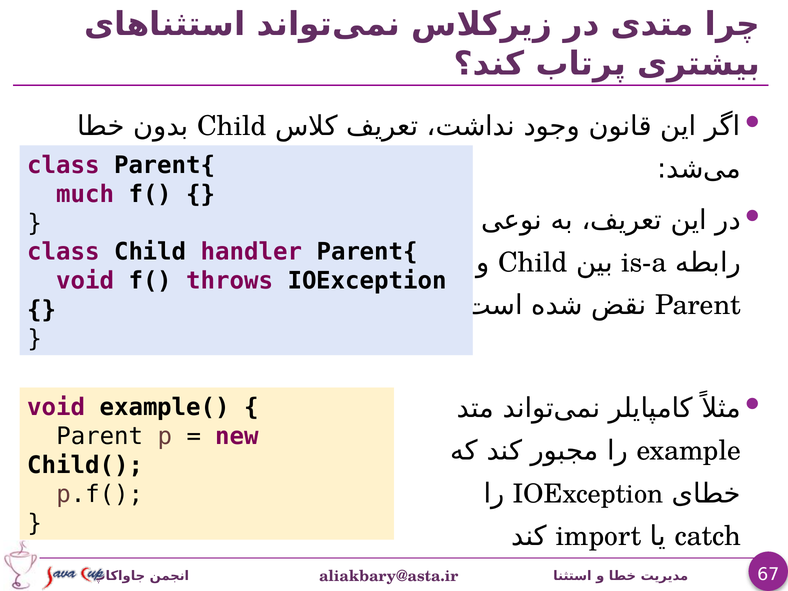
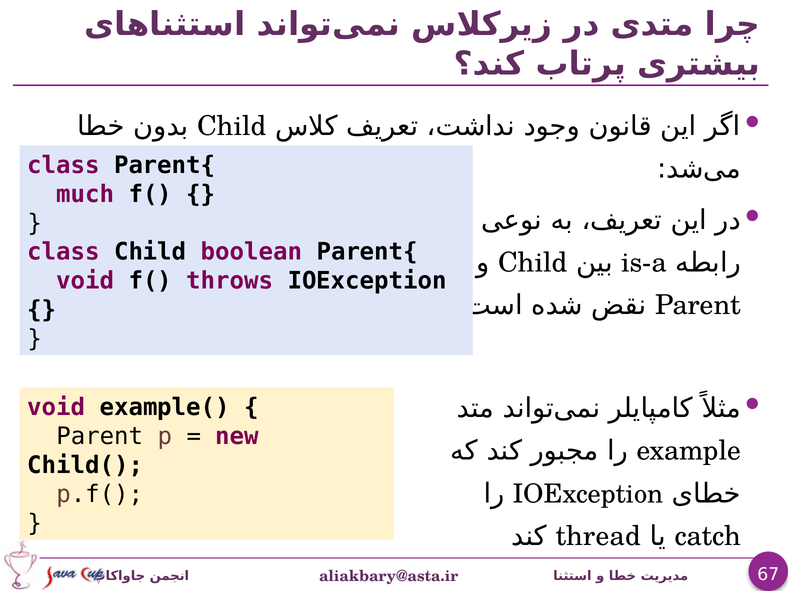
handler: handler -> boolean (252, 252)
import: import -> thread (598, 536)
